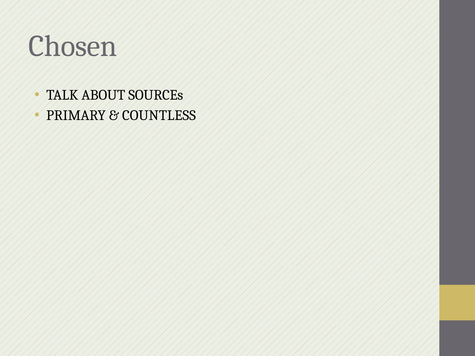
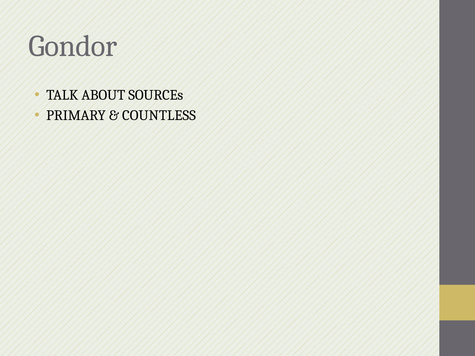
Chosen: Chosen -> Gondor (73, 46)
